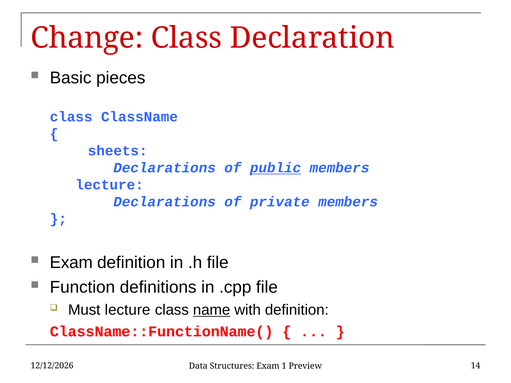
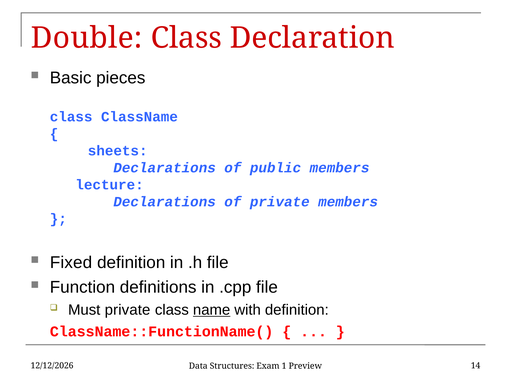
Change: Change -> Double (87, 38)
public underline: present -> none (276, 168)
Exam: Exam -> Fixed (71, 263)
Must lecture: lecture -> private (128, 310)
